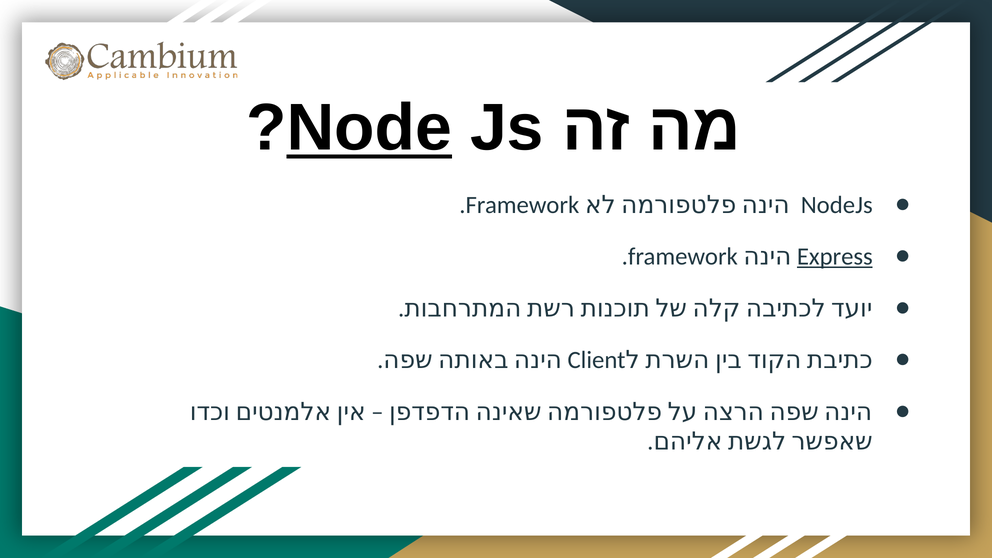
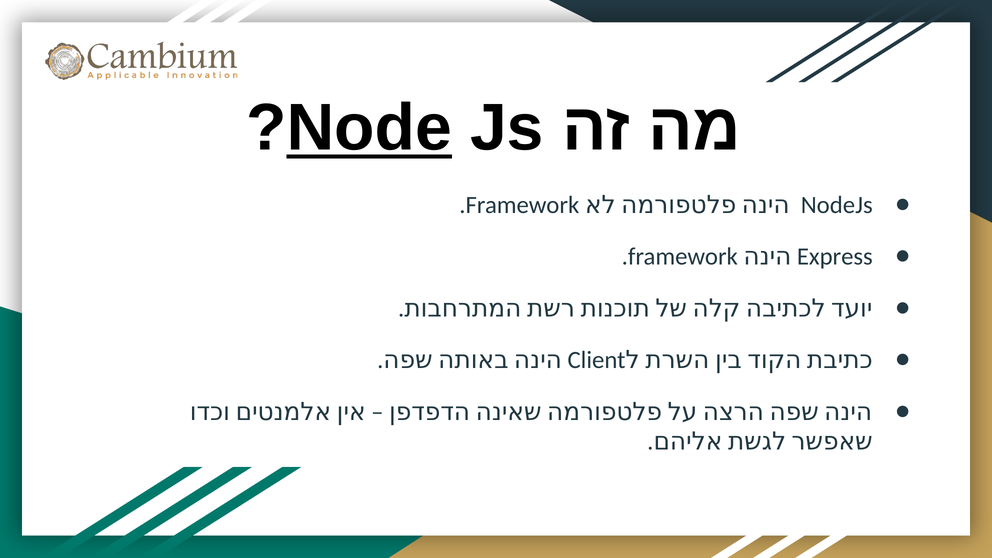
Express underline: present -> none (835, 257)
